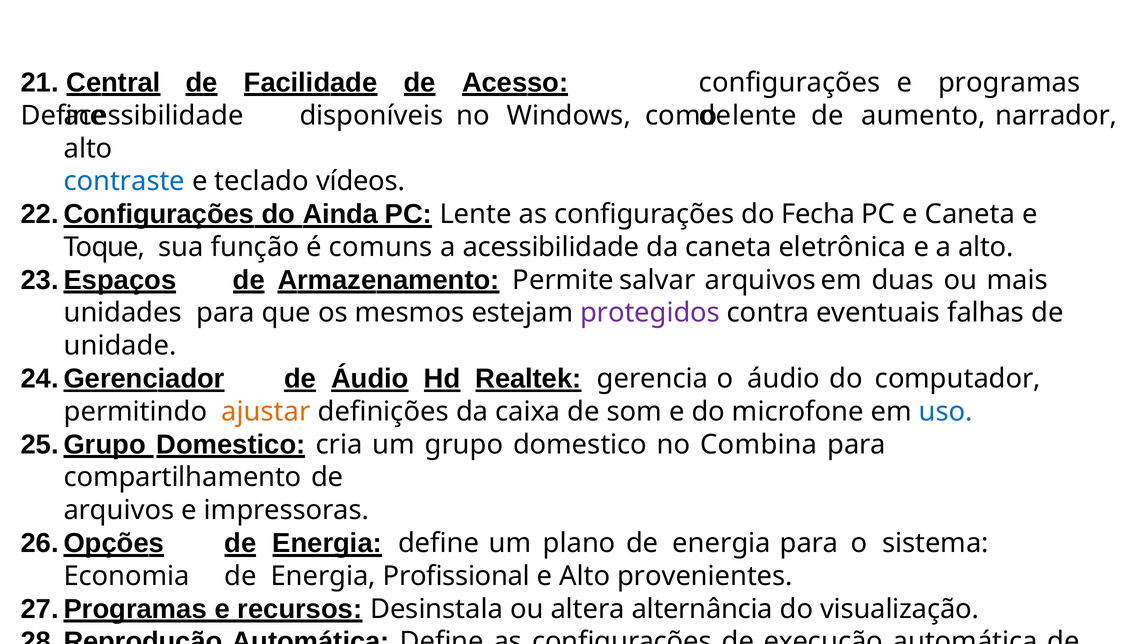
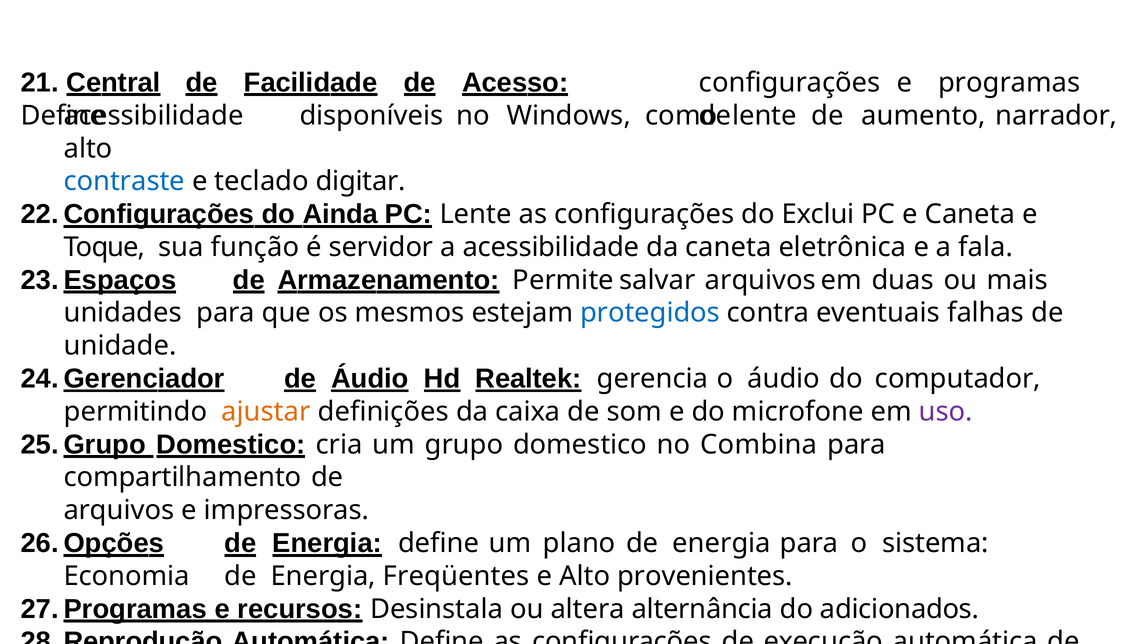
vídeos: vídeos -> digitar (361, 181)
Fecha: Fecha -> Exclui (818, 214)
comuns: comuns -> servidor (381, 247)
a alto: alto -> fala (986, 247)
protegidos colour: purple -> blue (650, 313)
uso colour: blue -> purple (946, 411)
Profissional: Profissional -> Freqüentes (456, 576)
visualização: visualização -> adicionados (900, 609)
